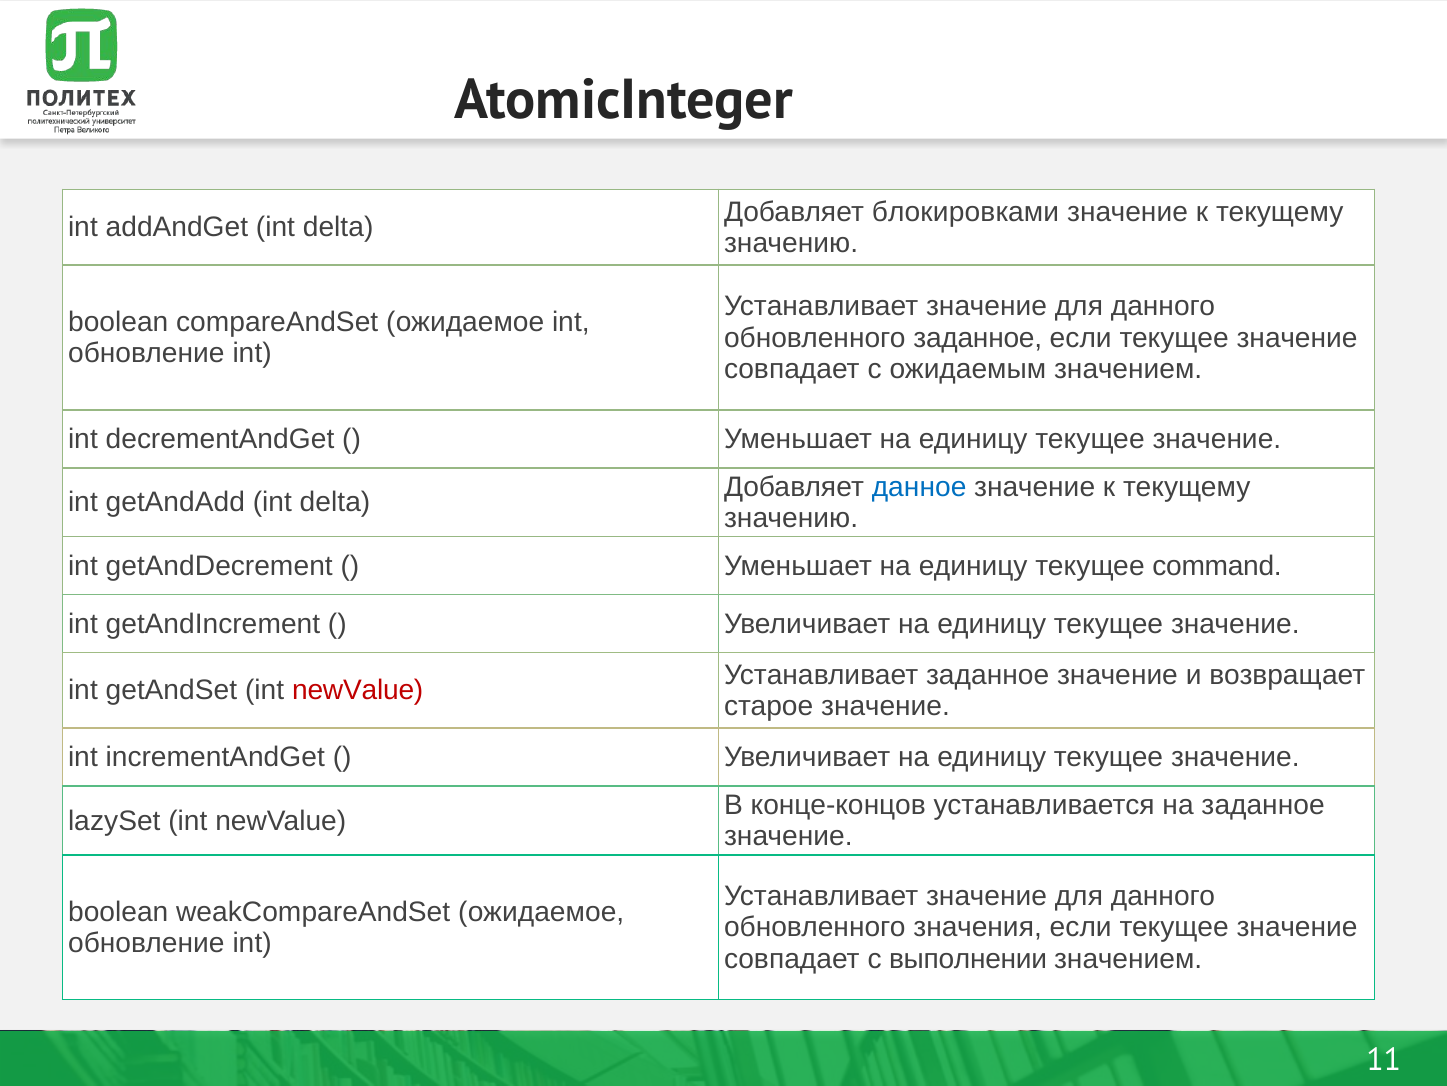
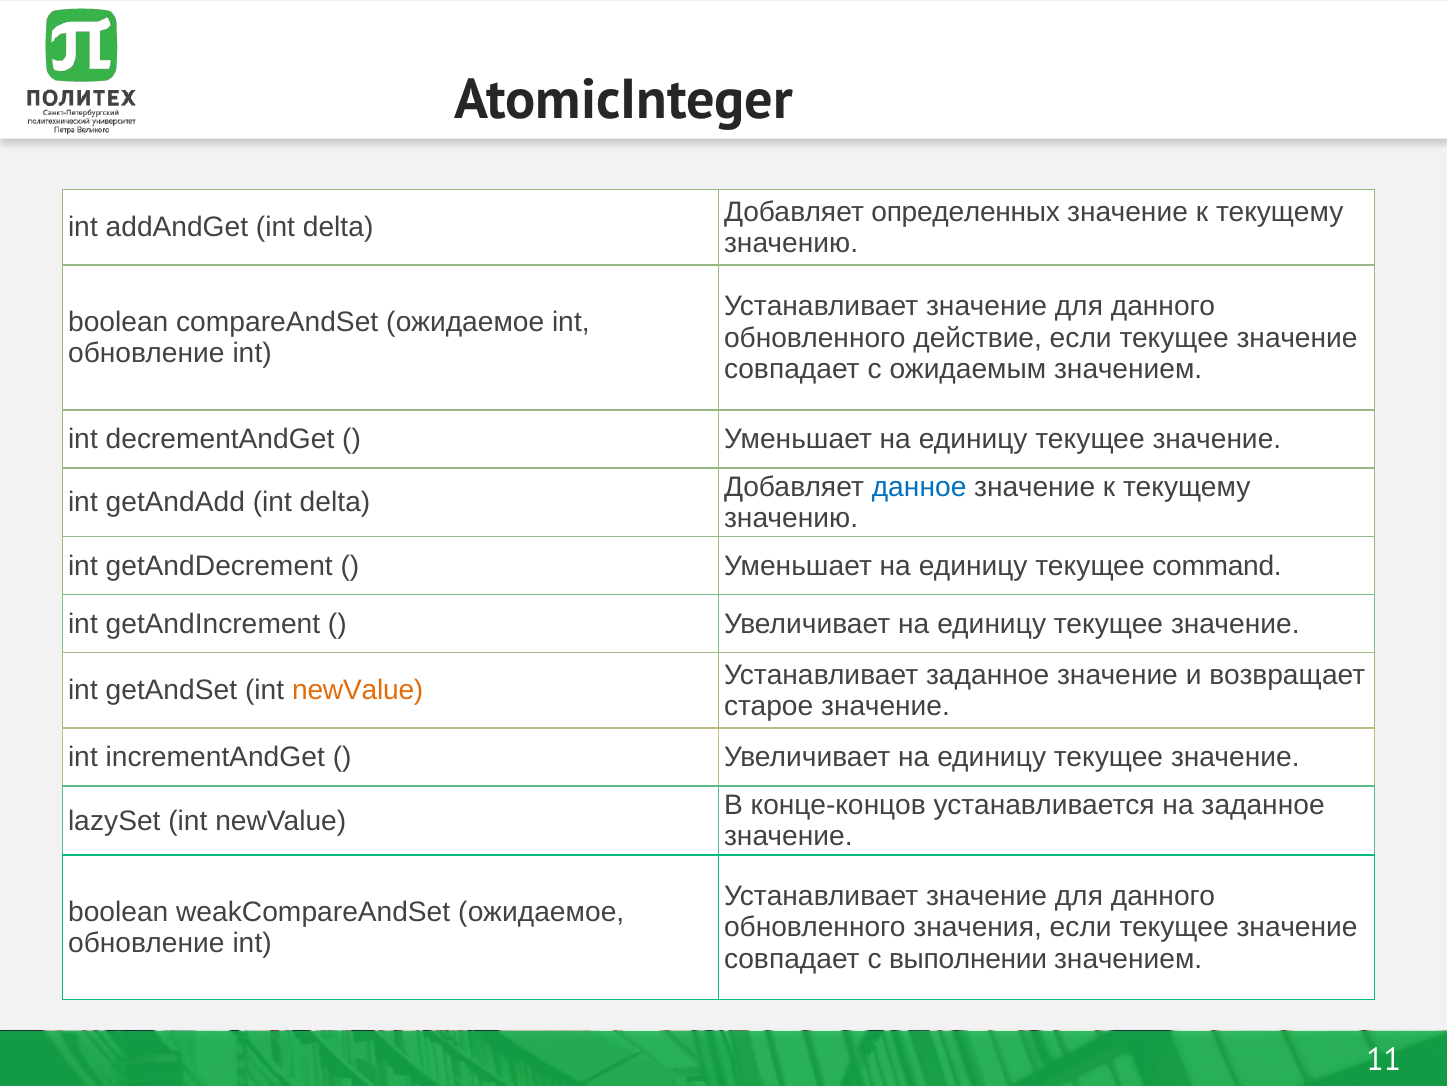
блокировками: блокировками -> определенных (966, 212)
обновленного заданное: заданное -> действие (978, 338)
newValue colour: red -> orange (358, 690)
